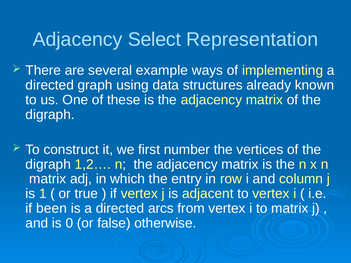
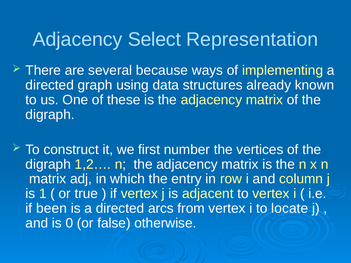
example: example -> because (162, 70)
to matrix: matrix -> locate (290, 209)
